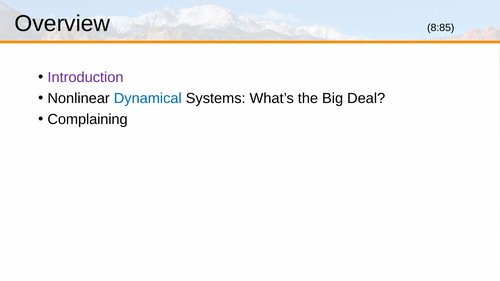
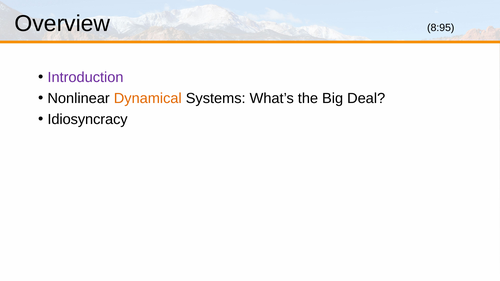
8:85: 8:85 -> 8:95 (441, 28)
Dynamical colour: blue -> orange (148, 98)
Complaining: Complaining -> Idiosyncracy (88, 119)
